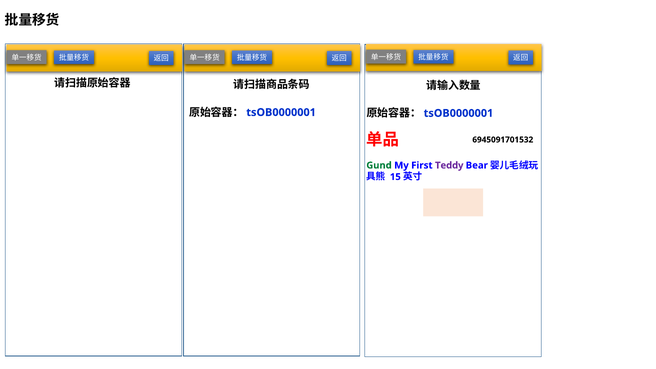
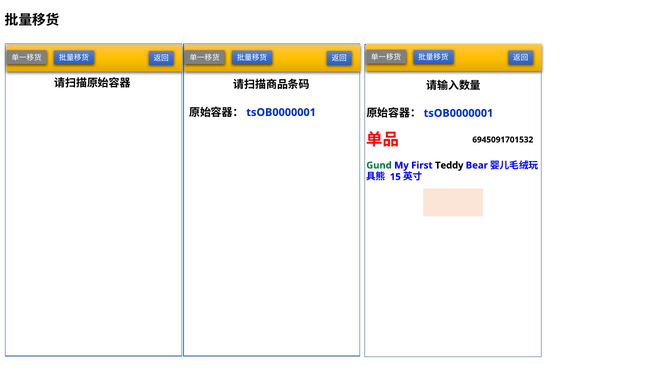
Teddy colour: purple -> black (449, 165)
